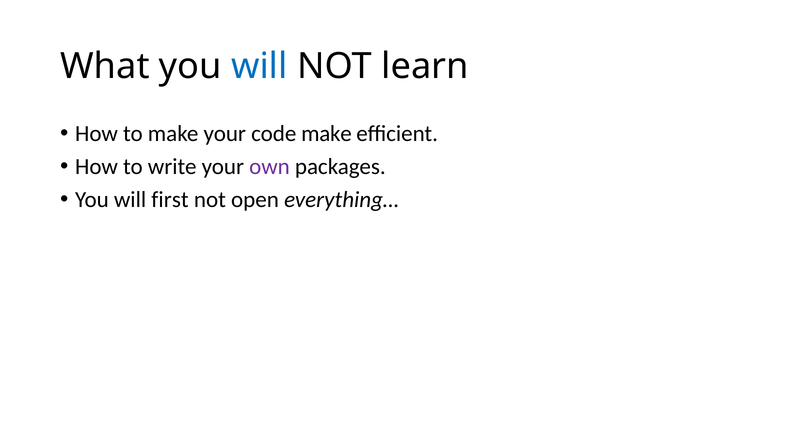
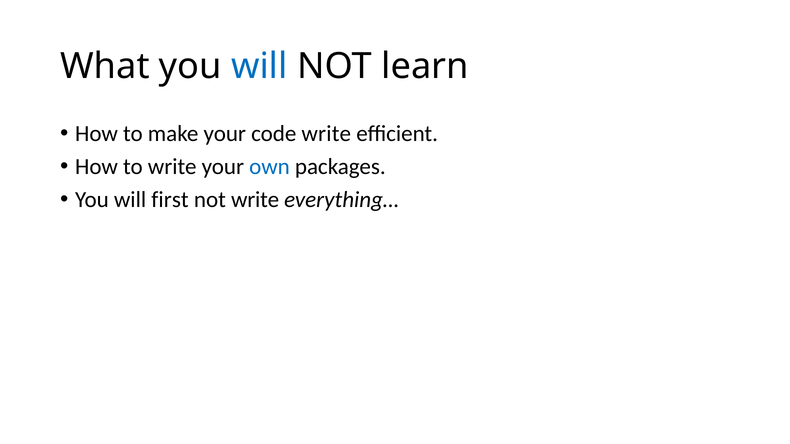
code make: make -> write (326, 134)
own colour: purple -> blue (270, 167)
not open: open -> write (255, 200)
